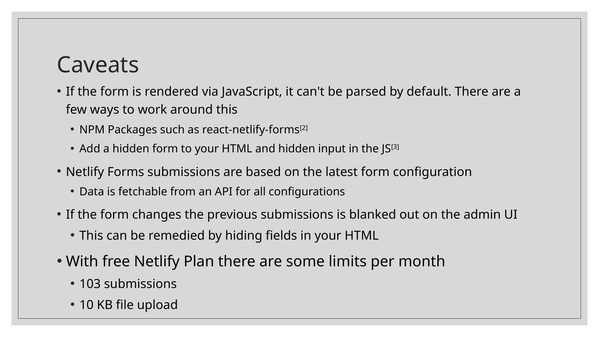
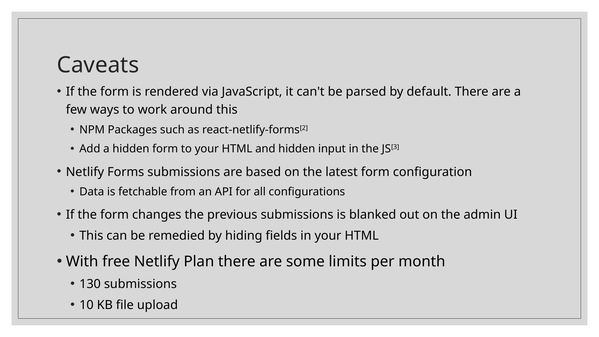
103: 103 -> 130 (90, 284)
